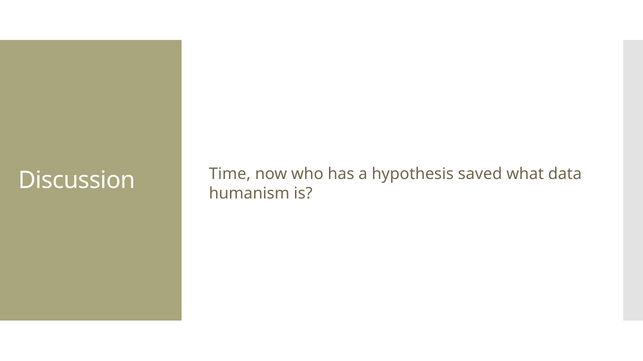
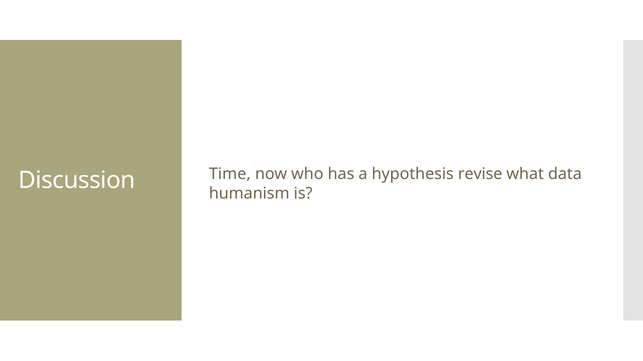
saved: saved -> revise (480, 174)
